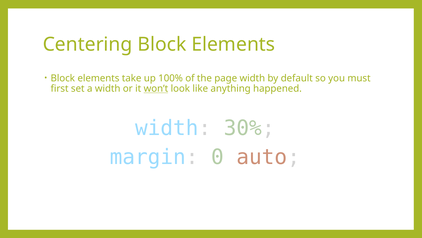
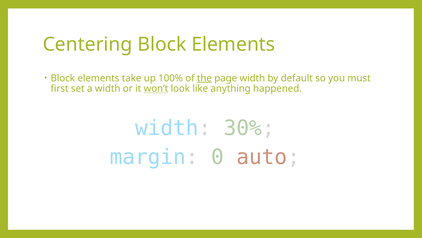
the underline: none -> present (204, 78)
